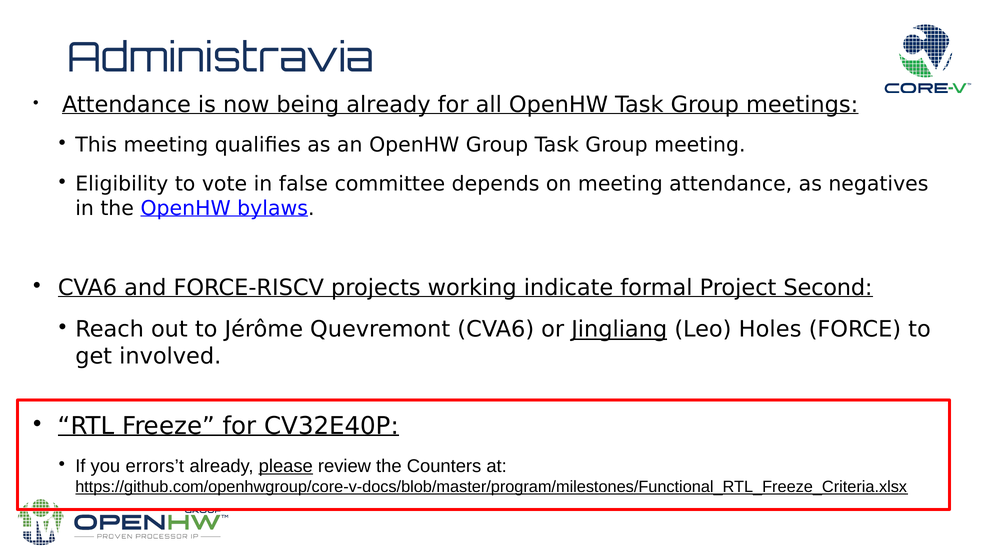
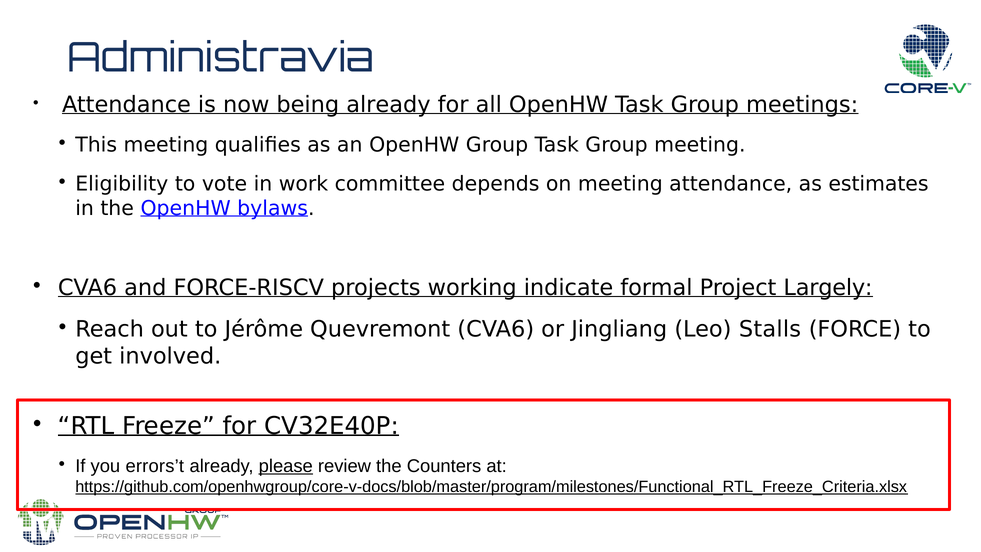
false: false -> work (303, 184)
negatives: negatives -> estimates (878, 184)
Second: Second -> Largely (828, 288)
Jingliang underline: present -> none (619, 329)
Holes: Holes -> Stalls (770, 329)
